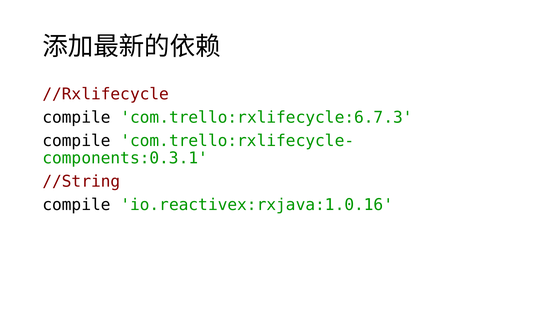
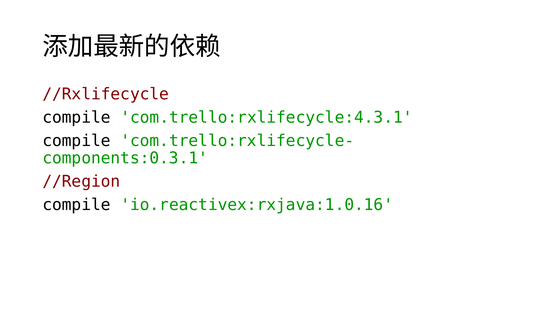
com.trello:rxlifecycle:6.7.3: com.trello:rxlifecycle:6.7.3 -> com.trello:rxlifecycle:4.3.1 (267, 117)
//String: //String -> //Region (81, 181)
